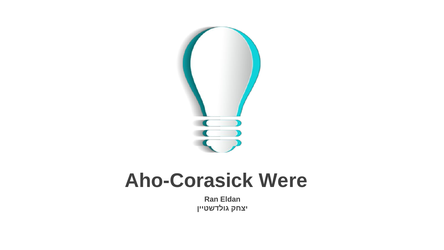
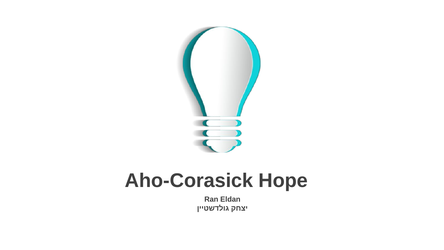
Were: Were -> Hope (283, 180)
